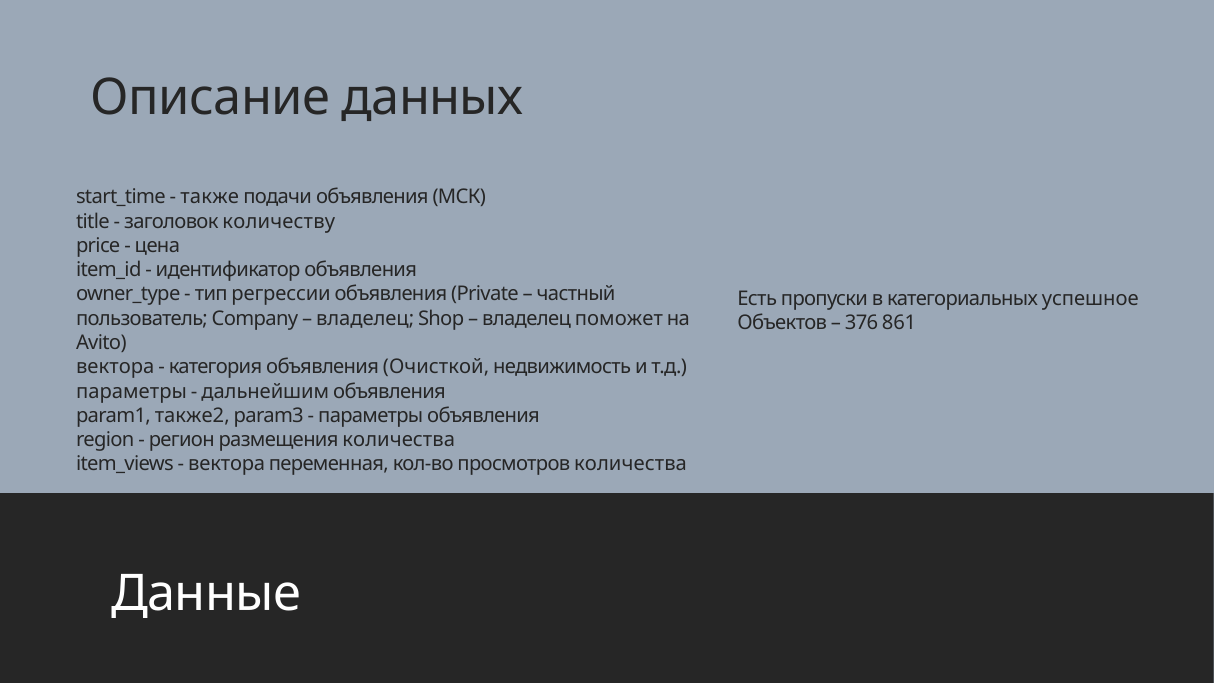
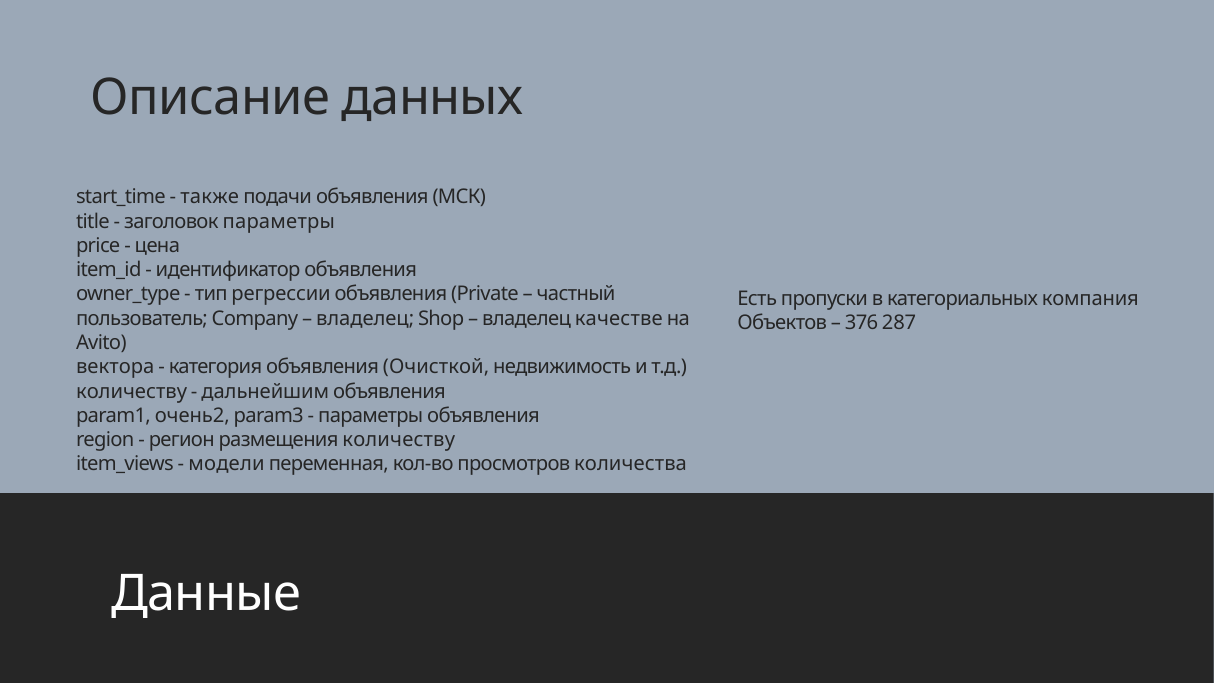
заголовок количеству: количеству -> параметры (279, 221)
успешное: успешное -> компания (1090, 299)
поможет: поможет -> качестве (619, 318)
861: 861 -> 287 (899, 323)
параметры: параметры -> количеству (132, 391)
также2: также2 -> очень2 (192, 416)
размещения количества: количества -> количеству (399, 440)
вектора: вектора -> модели (227, 464)
